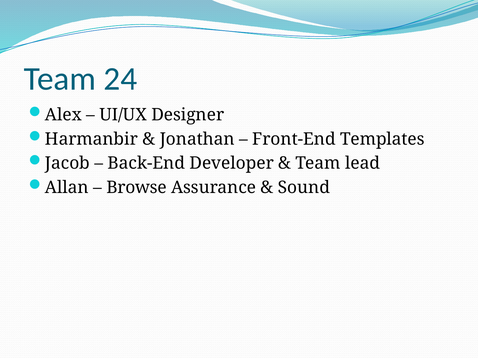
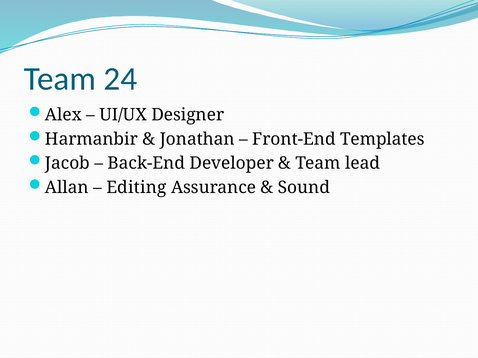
Browse: Browse -> Editing (136, 188)
